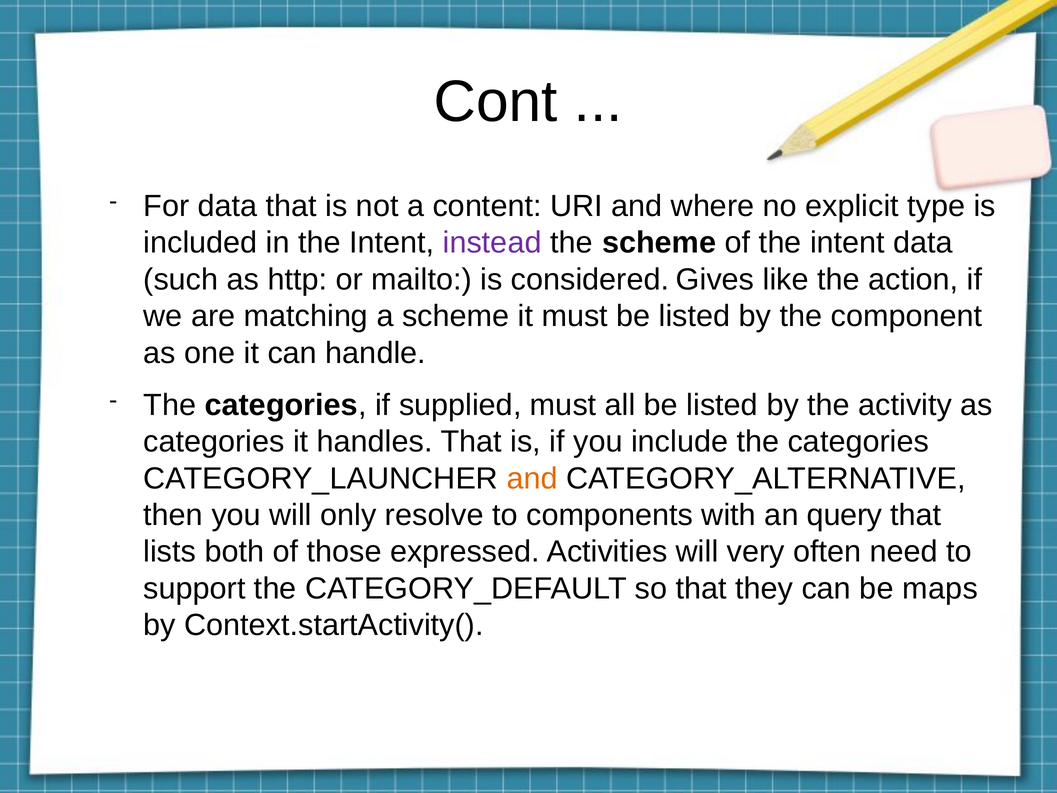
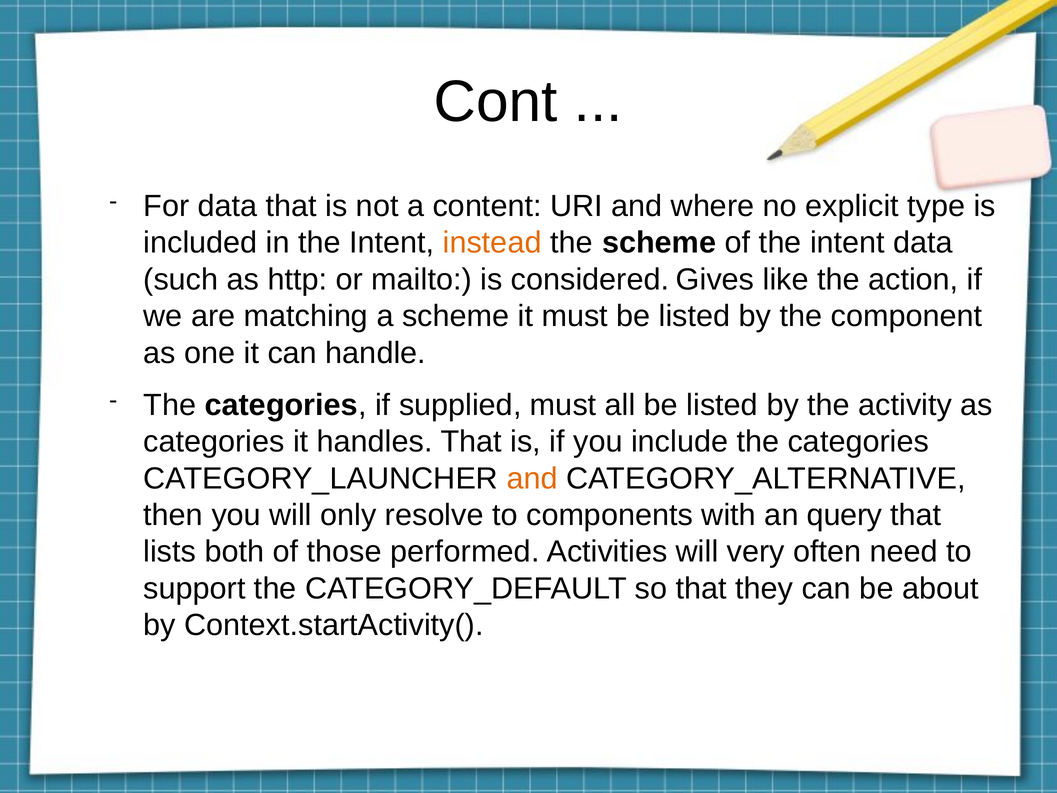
instead colour: purple -> orange (492, 243)
expressed: expressed -> performed (465, 552)
maps: maps -> about (940, 588)
